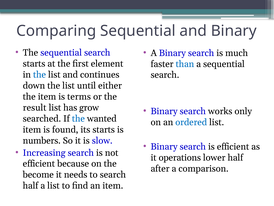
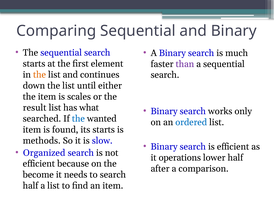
than colour: blue -> purple (185, 64)
the colour: blue -> orange (40, 75)
terms: terms -> scales (79, 96)
grow: grow -> what (89, 107)
numbers: numbers -> methods (42, 140)
Increasing: Increasing -> Organized (44, 152)
